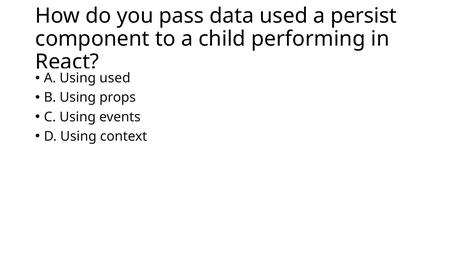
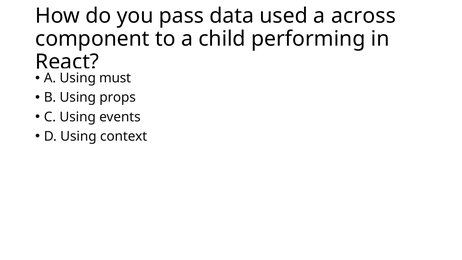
persist: persist -> across (363, 16)
Using used: used -> must (115, 78)
